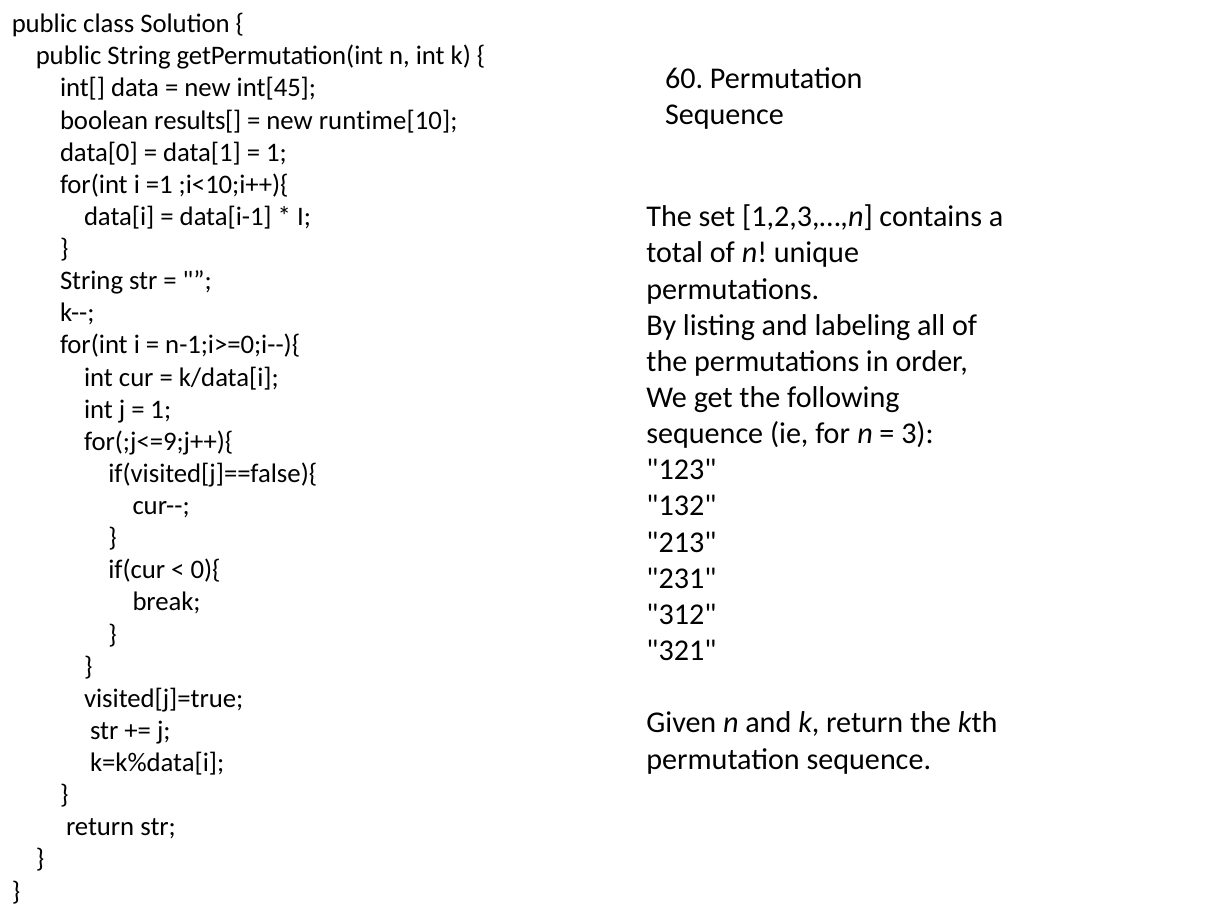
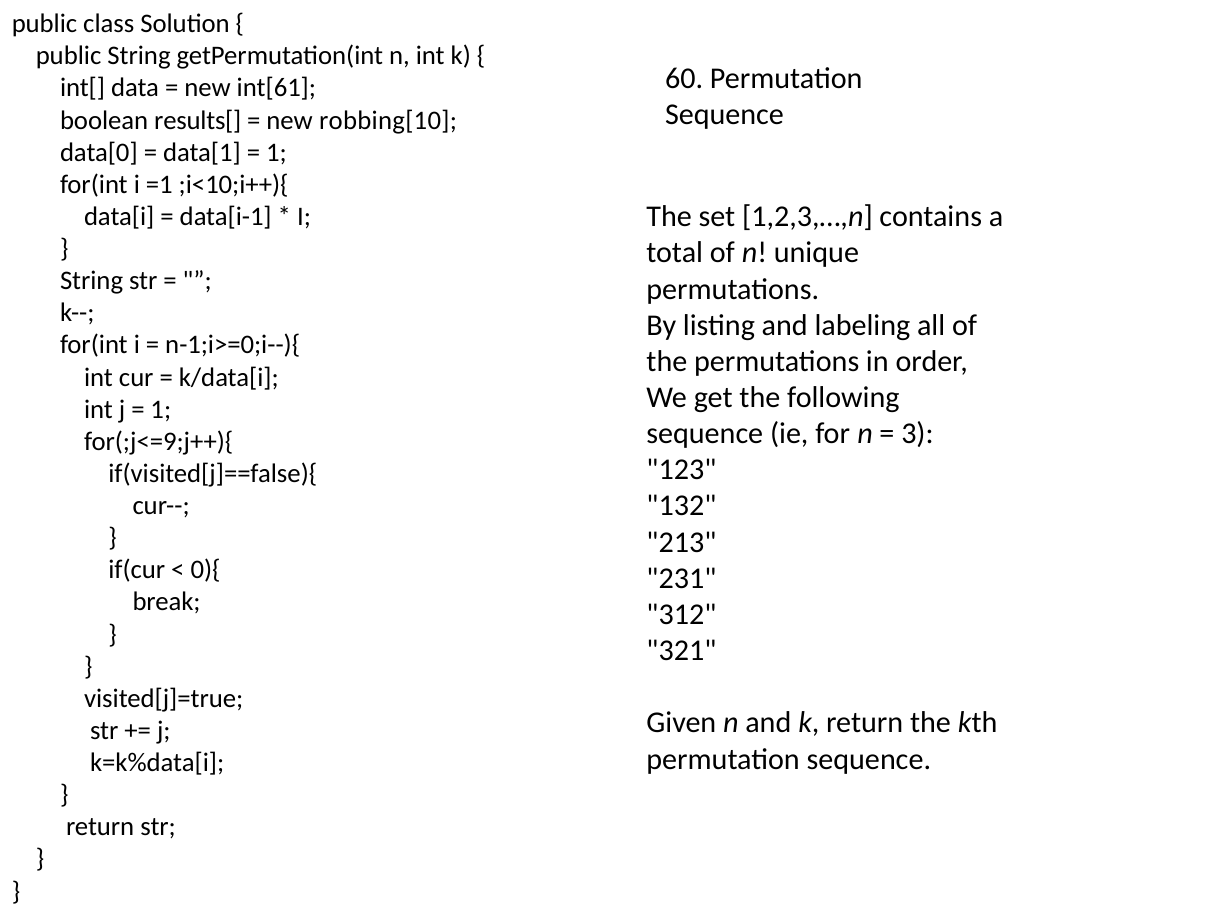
int[45: int[45 -> int[61 (276, 88)
runtime[10: runtime[10 -> robbing[10 (388, 120)
